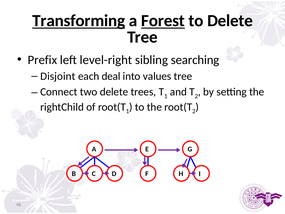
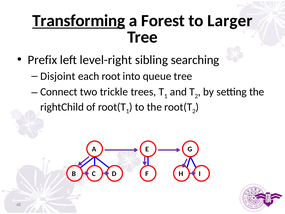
Forest underline: present -> none (163, 21)
to Delete: Delete -> Larger (230, 21)
deal: deal -> root (111, 76)
values: values -> queue (157, 76)
two delete: delete -> trickle (114, 92)
